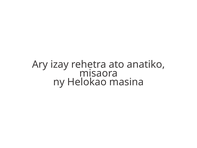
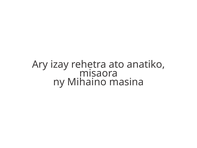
Helokao: Helokao -> Mihaino (87, 82)
